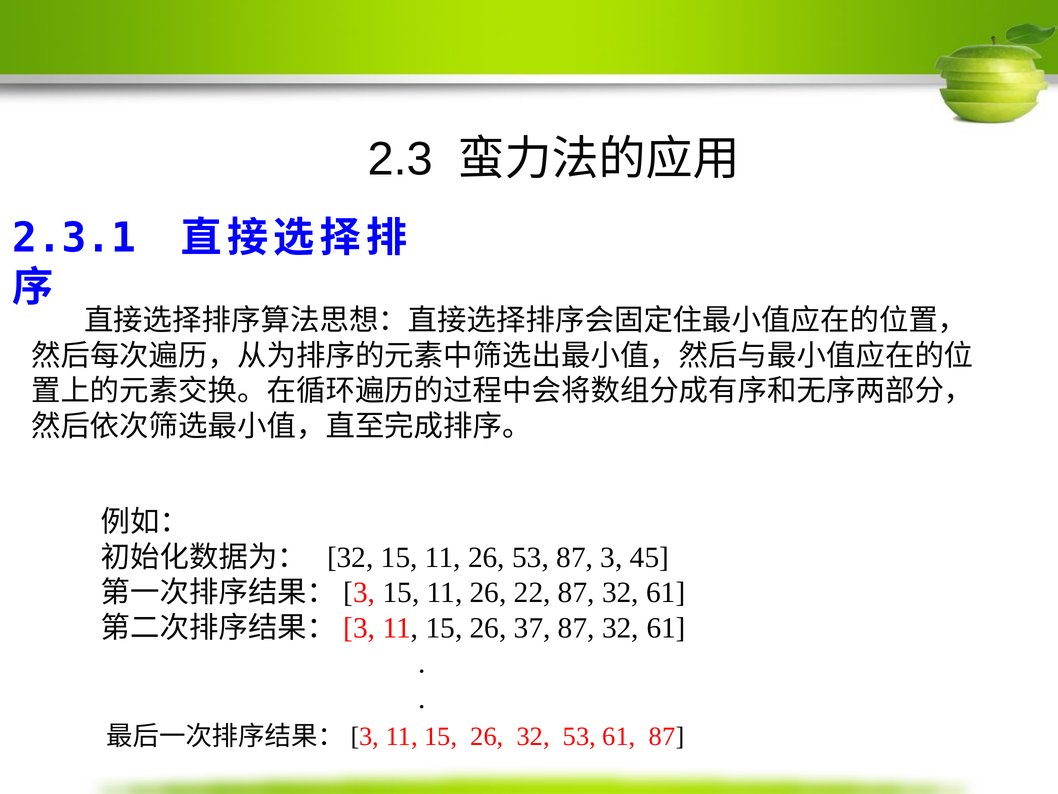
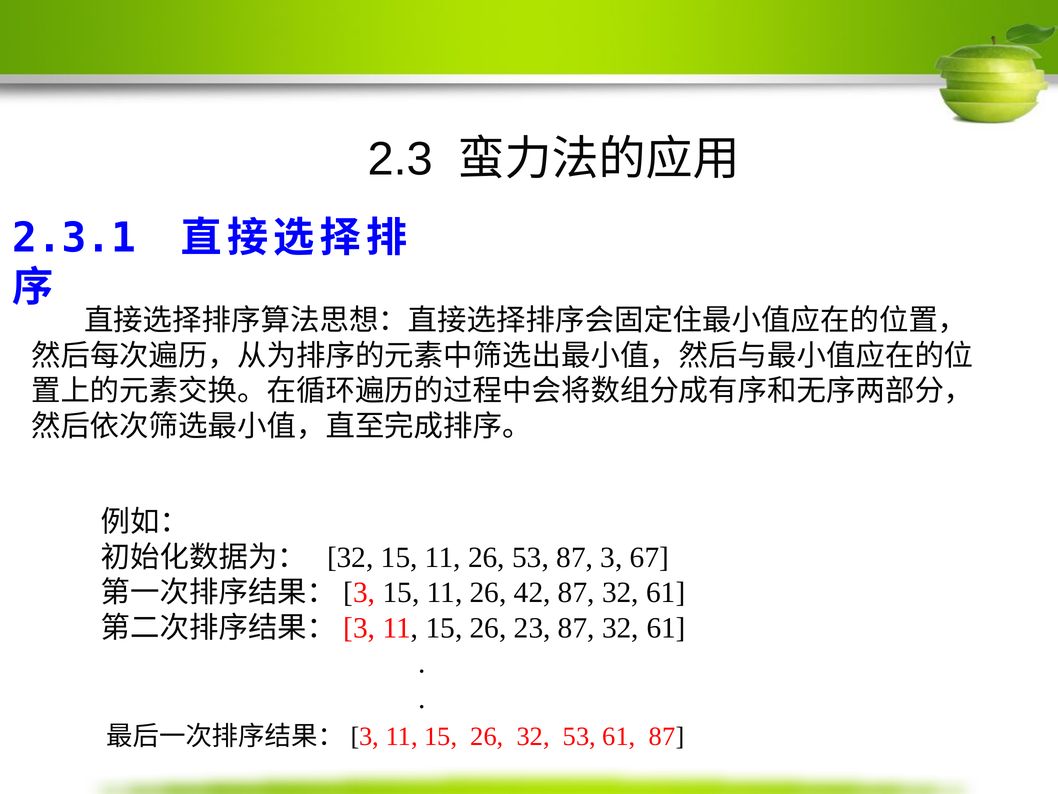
45: 45 -> 67 (649, 557)
22: 22 -> 42 (532, 592)
37: 37 -> 23 (532, 628)
